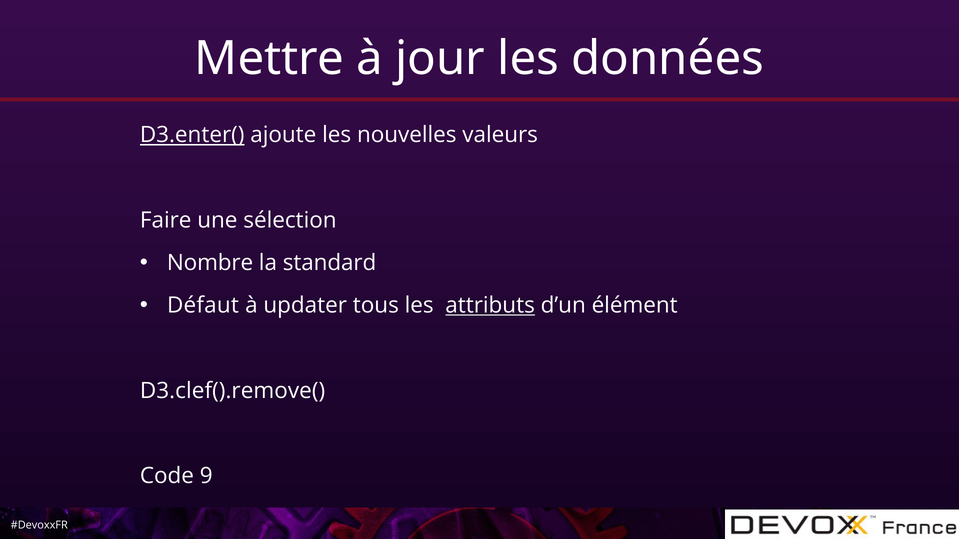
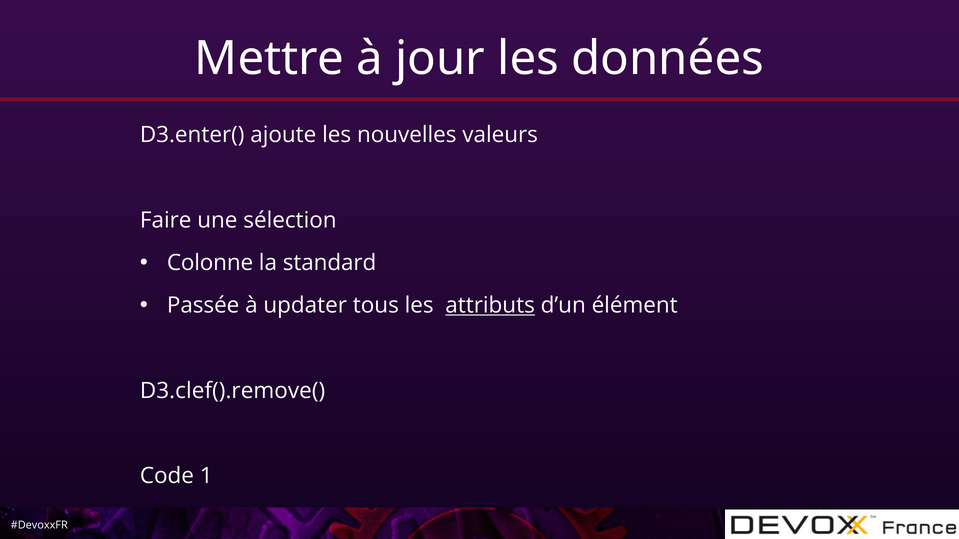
D3.enter( underline: present -> none (192, 135)
Nombre: Nombre -> Colonne (210, 263)
Défaut: Défaut -> Passée (203, 306)
9: 9 -> 1 (206, 476)
